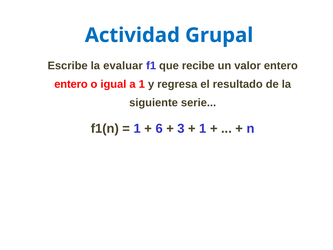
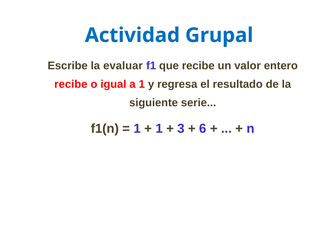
entero: entero -> recibe (71, 84)
6: 6 -> 1 (159, 129)
1: 1 -> 6 (203, 129)
